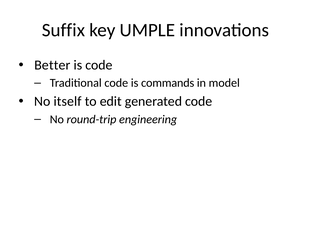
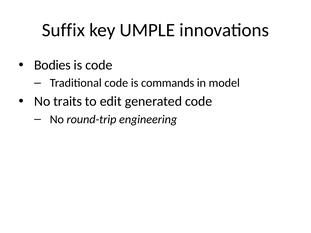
Better: Better -> Bodies (52, 65)
itself: itself -> traits (68, 102)
